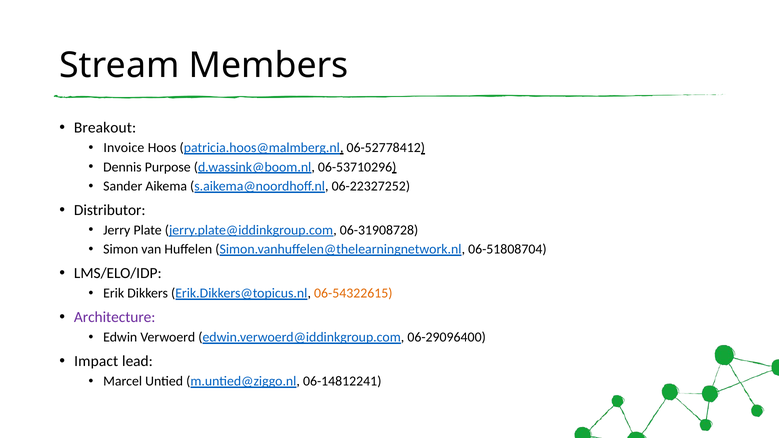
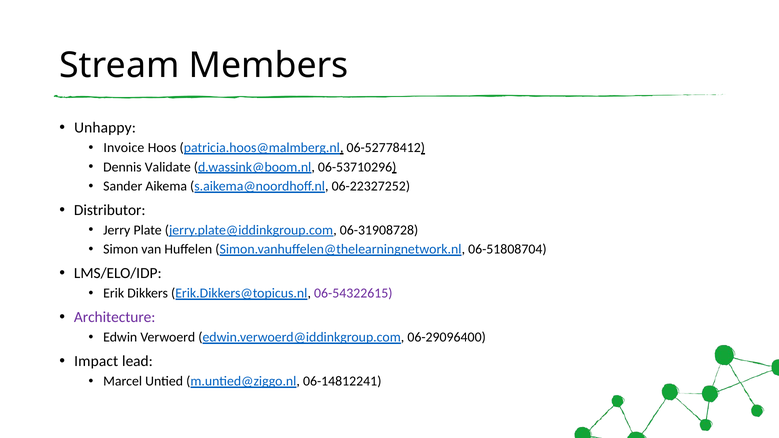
Breakout: Breakout -> Unhappy (105, 128)
Purpose: Purpose -> Validate (168, 167)
06-54322615 colour: orange -> purple (353, 293)
